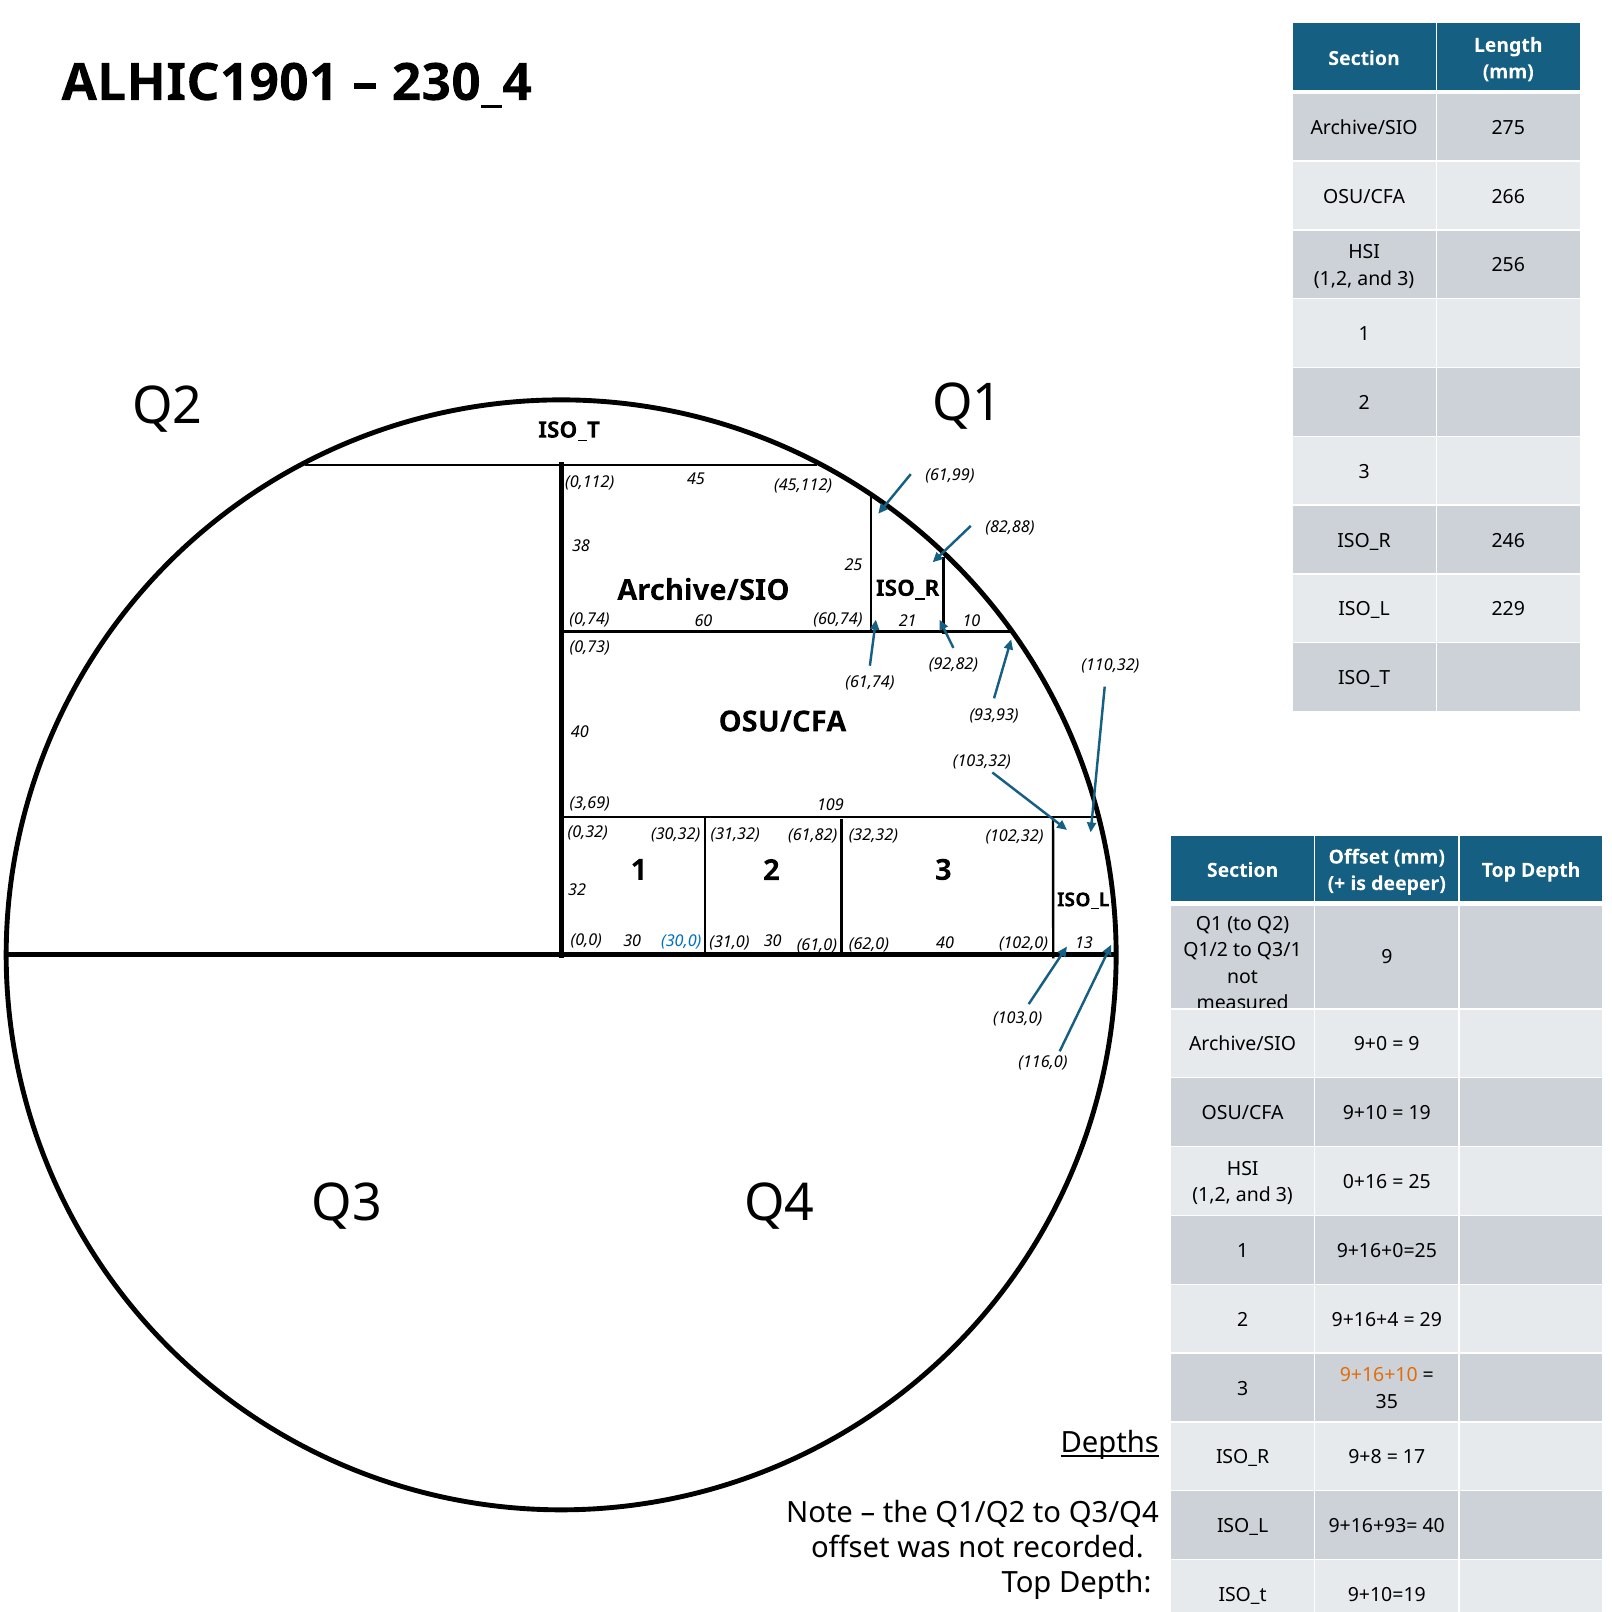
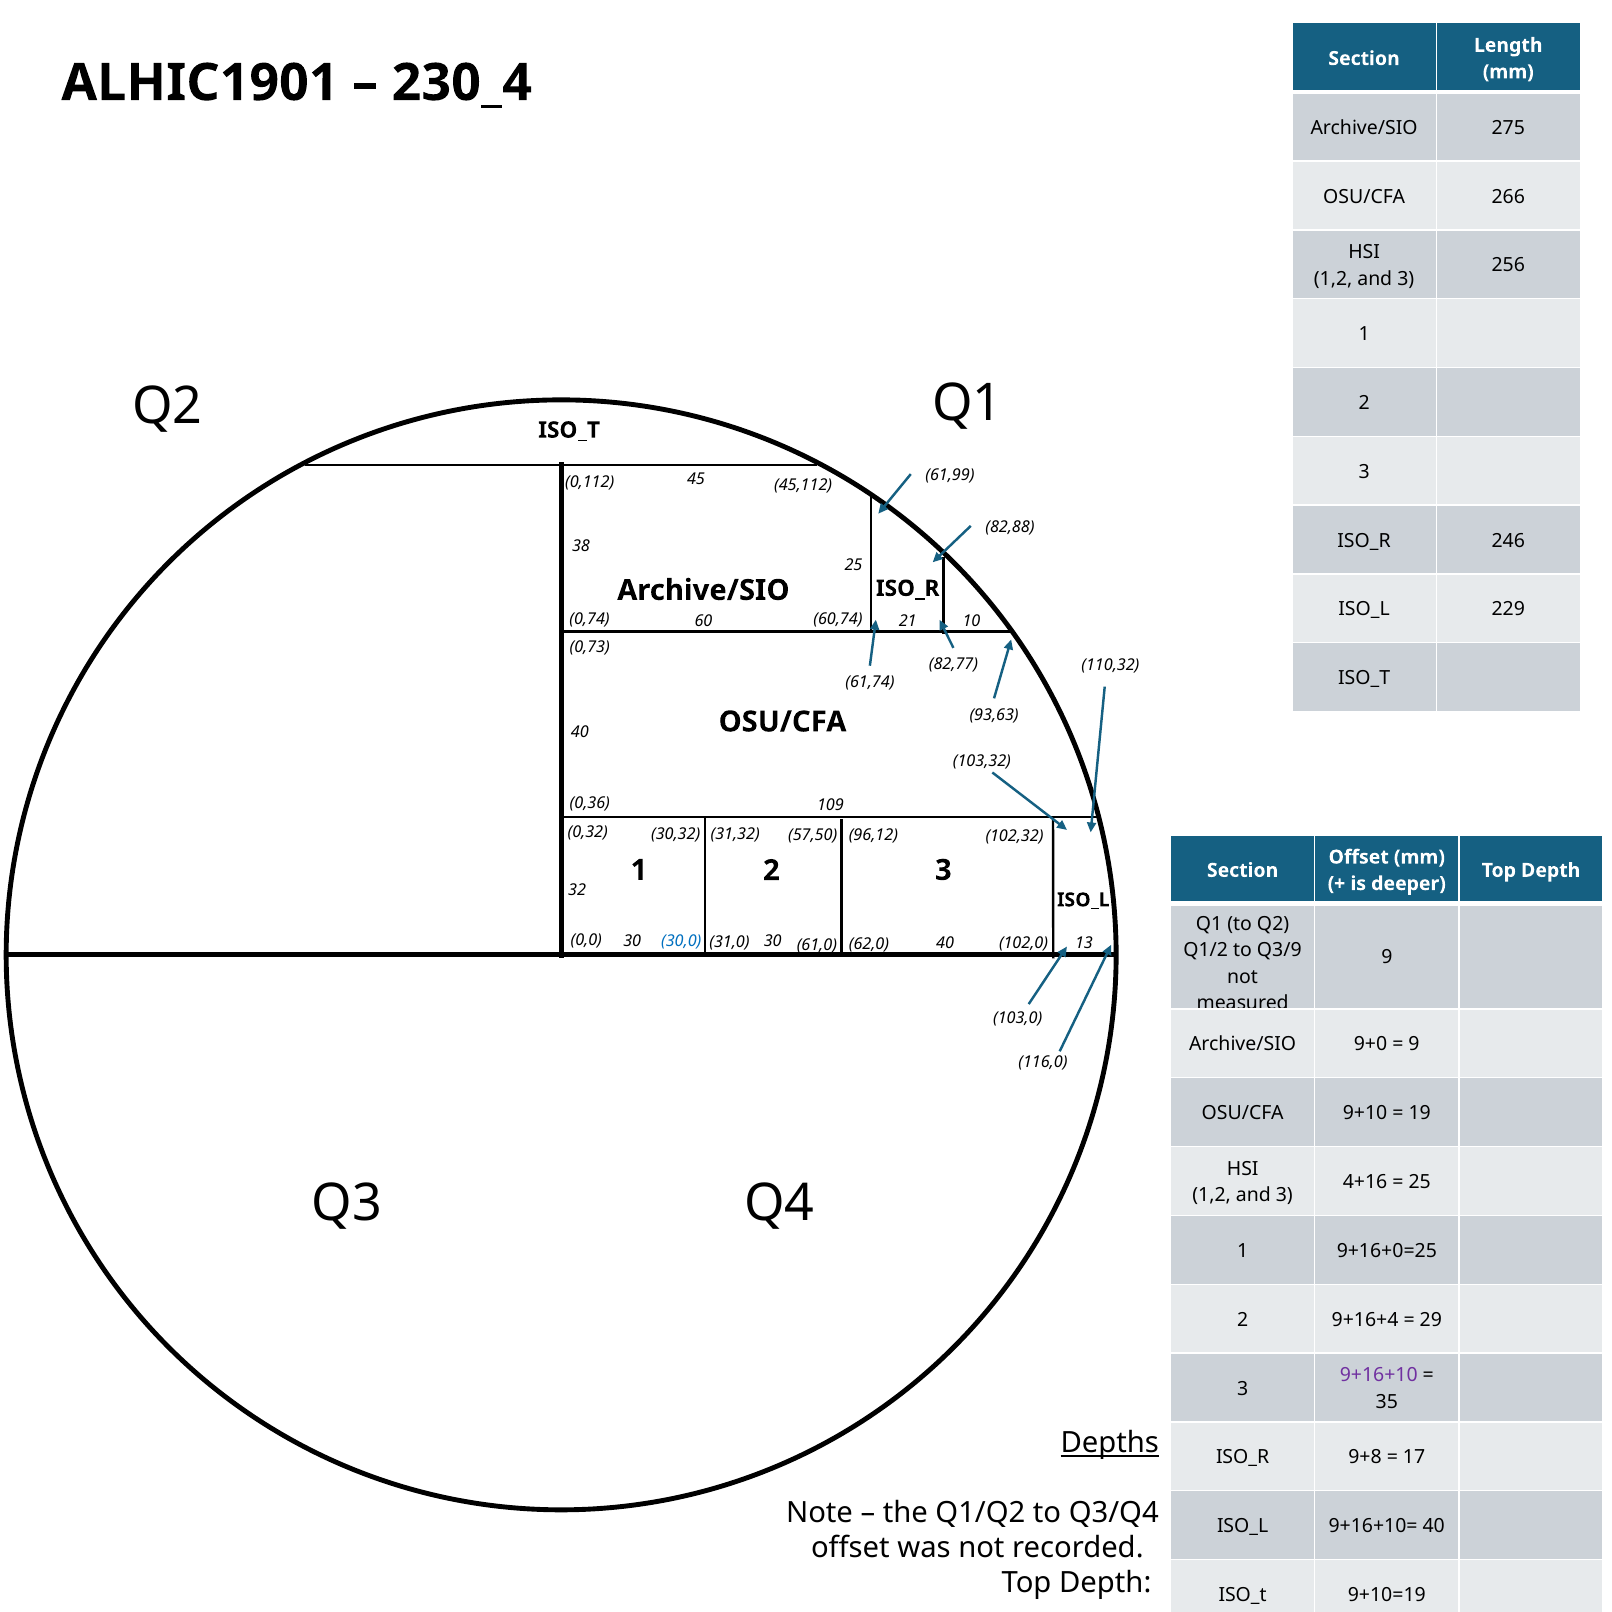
92,82: 92,82 -> 82,77 (953, 664)
93,93: 93,93 -> 93,63 (994, 715)
3,69: 3,69 -> 0,36 (590, 803)
61,82: 61,82 -> 57,50 (813, 835)
32,32: 32,32 -> 96,12 (873, 835)
Q3/1: Q3/1 -> Q3/9 (1279, 950)
0+16: 0+16 -> 4+16 (1365, 1182)
9+16+10 colour: orange -> purple (1379, 1375)
9+16+93=: 9+16+93= -> 9+16+10= (1373, 1526)
